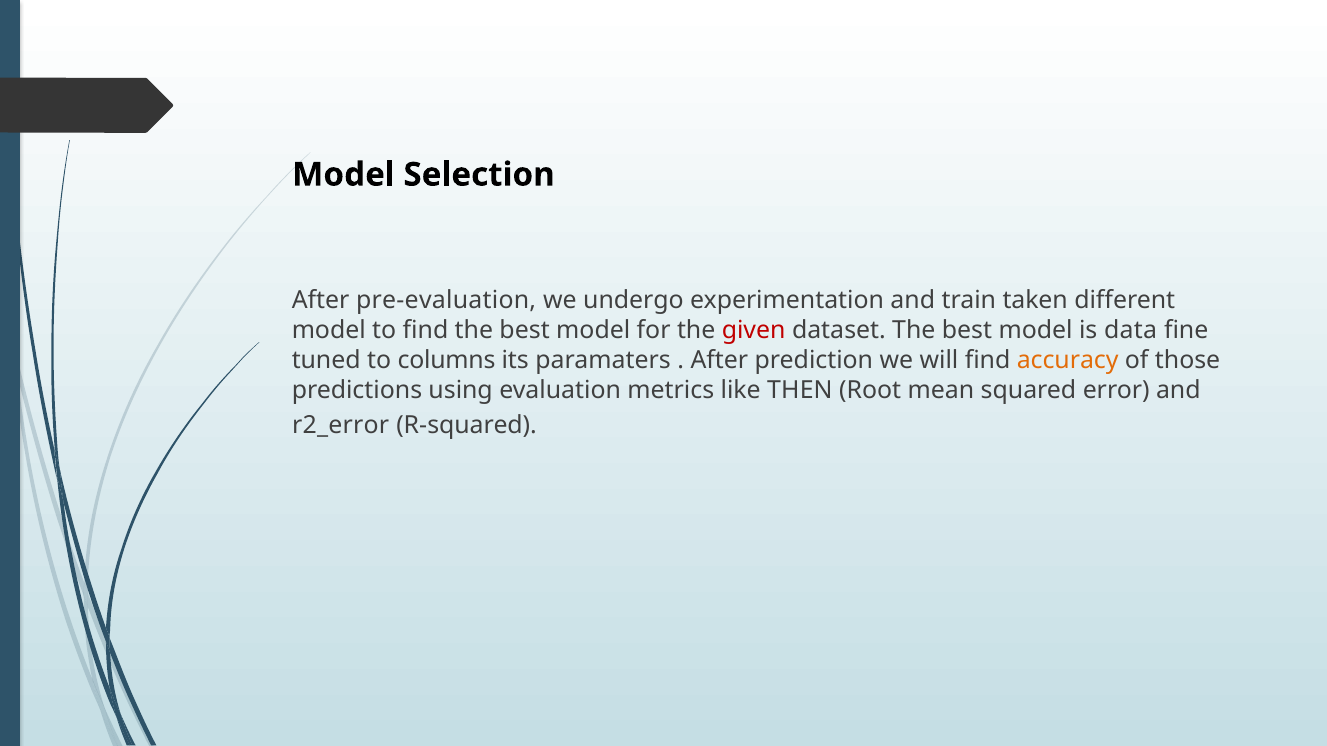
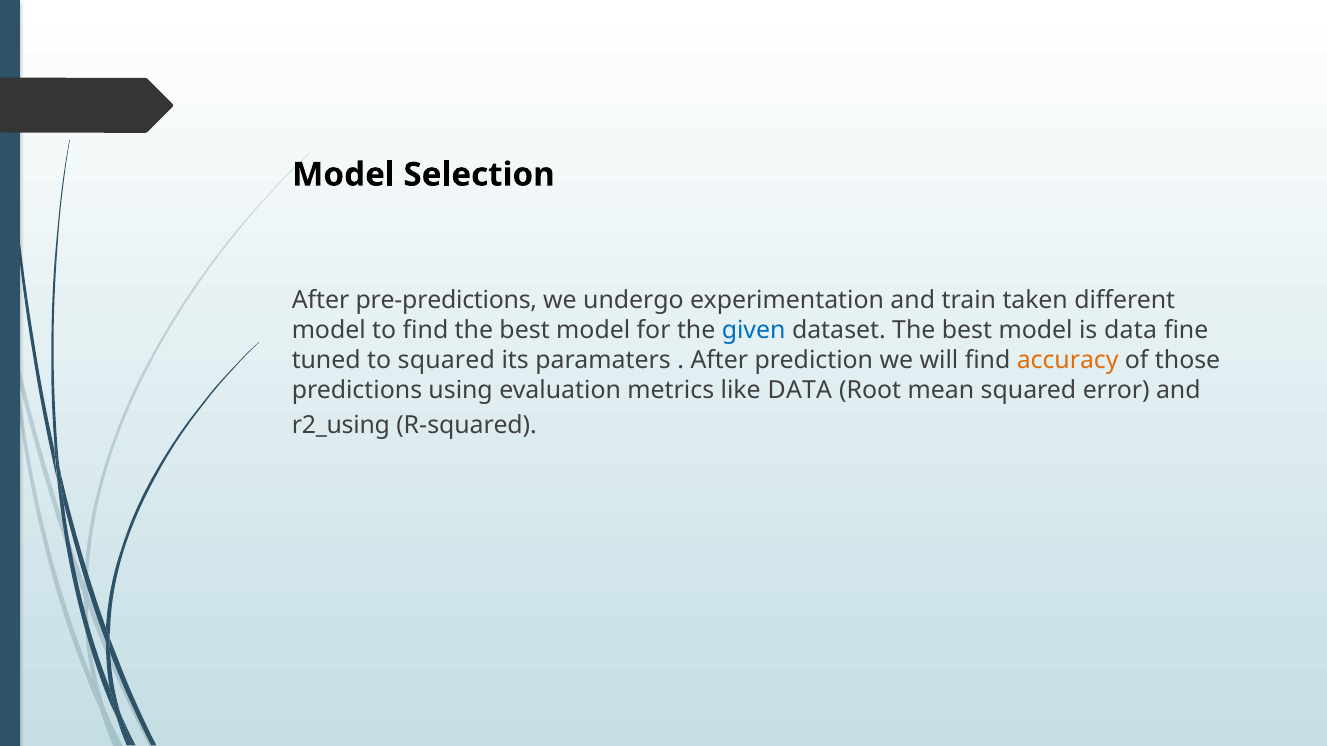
pre-evaluation: pre-evaluation -> pre-predictions (446, 301)
given colour: red -> blue (754, 330)
to columns: columns -> squared (446, 360)
like THEN: THEN -> DATA (800, 390)
r2_error: r2_error -> r2_using (341, 426)
